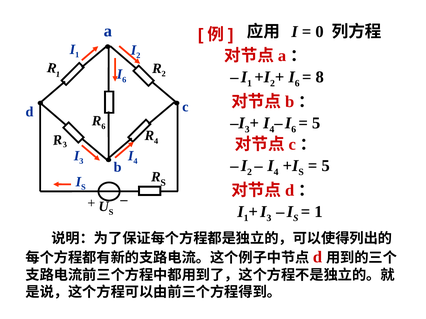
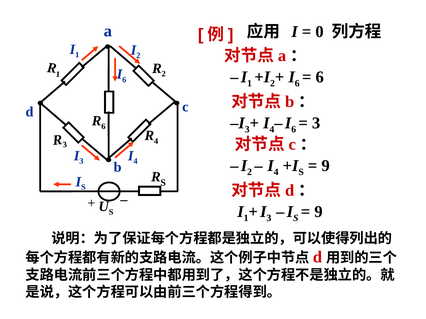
8: 8 -> 6 (320, 77)
5: 5 -> 3 (316, 123)
5: 5 -> 9 (326, 166)
1: 1 -> 9 (318, 212)
